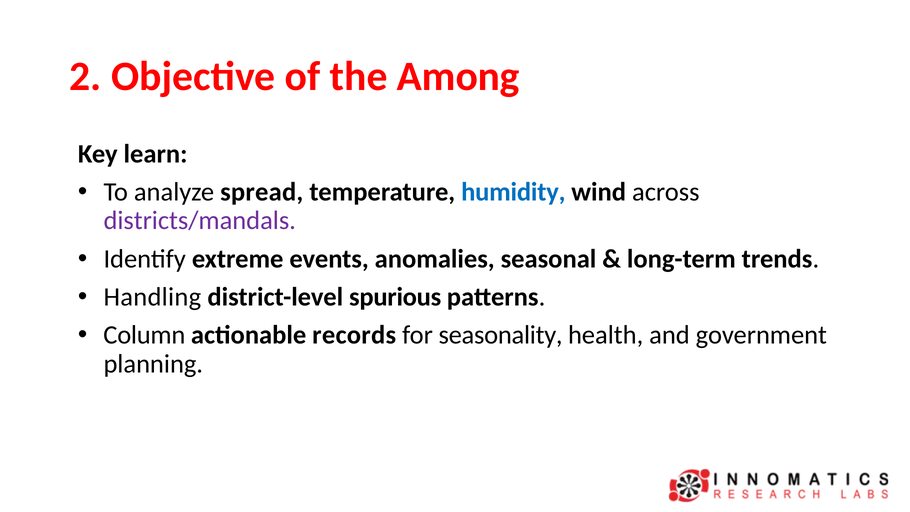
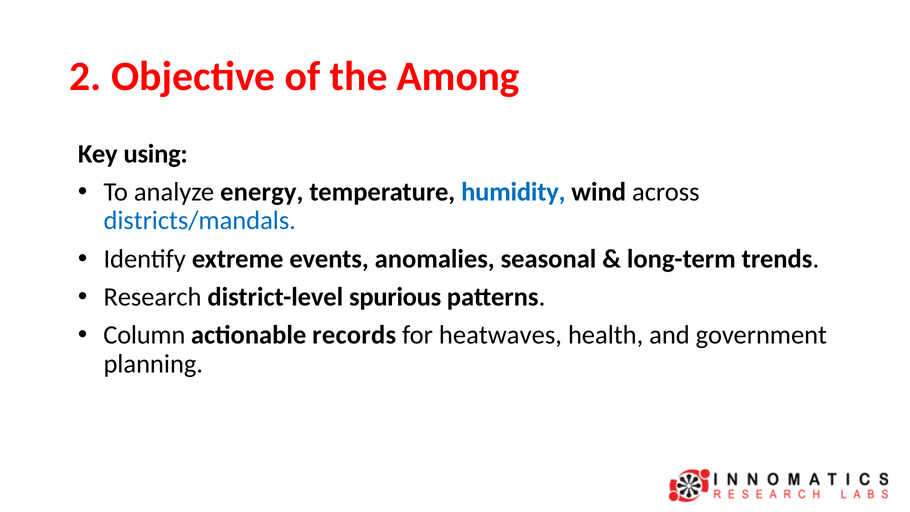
learn: learn -> using (156, 154)
spread: spread -> energy (262, 192)
districts/mandals colour: purple -> blue (200, 221)
Handling: Handling -> Research (152, 297)
seasonality: seasonality -> heatwaves (500, 335)
